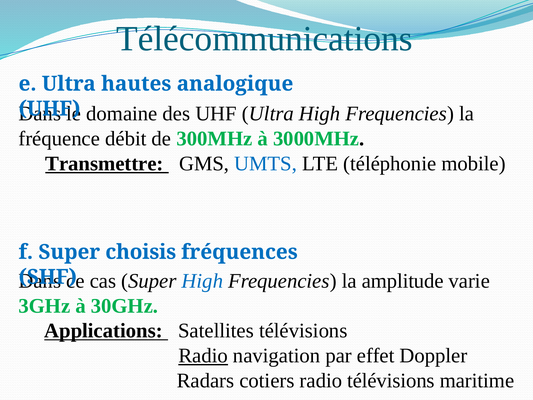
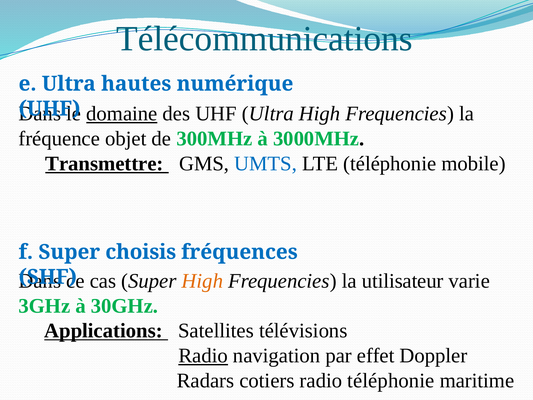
analogique: analogique -> numérique (235, 84)
domaine underline: none -> present (122, 114)
débit: débit -> objet (126, 139)
High colour: blue -> orange (202, 281)
amplitude: amplitude -> utilisateur (403, 281)
radio télévisions: télévisions -> téléphonie (391, 380)
